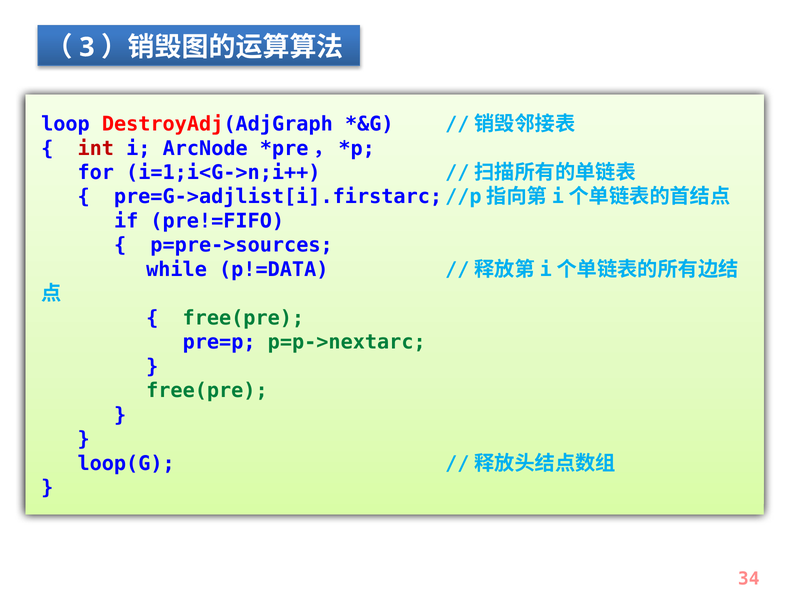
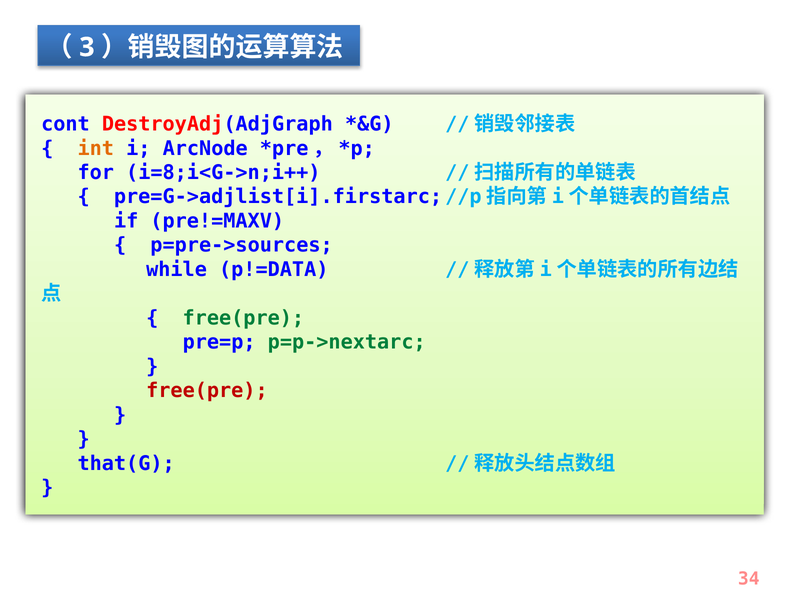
loop: loop -> cont (65, 124)
int colour: red -> orange (96, 148)
i=1;i<G->n;i++: i=1;i<G->n;i++ -> i=8;i<G->n;i++ (223, 173)
pre!=FIFO: pre!=FIFO -> pre!=MAXV (217, 221)
free(pre colour: green -> red (207, 391)
loop(G: loop(G -> that(G (126, 463)
